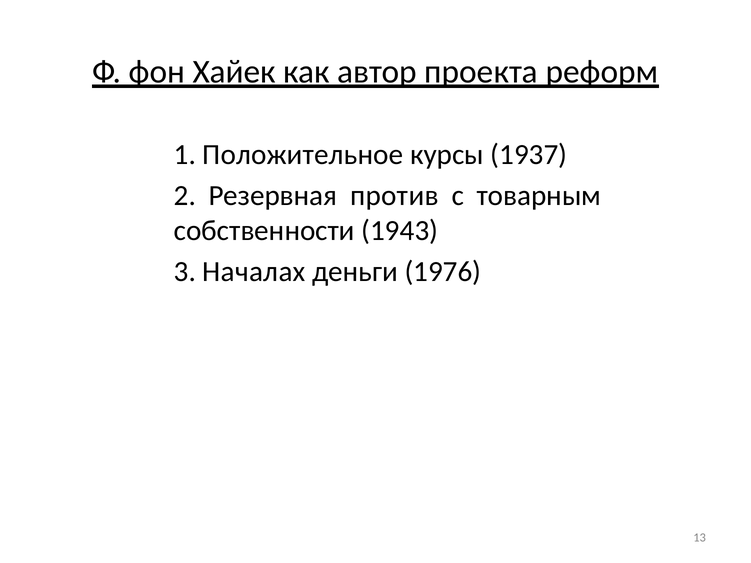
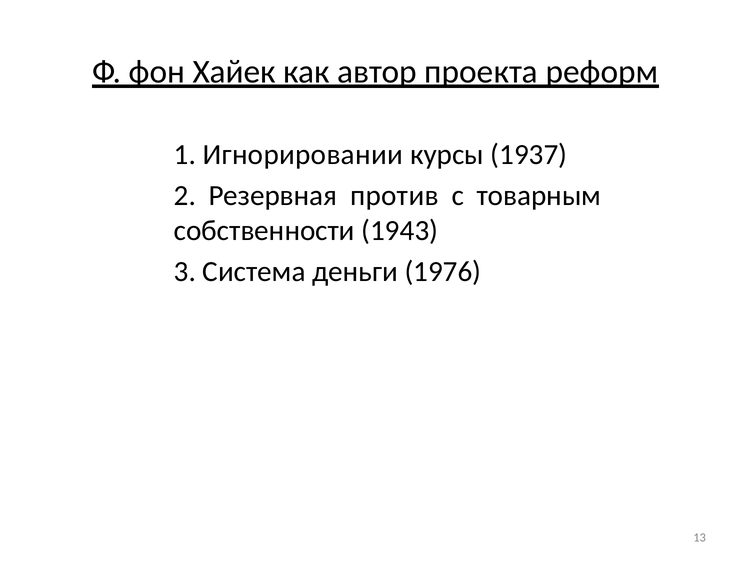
Положительное: Положительное -> Игнорировании (303, 155)
Началах: Началах -> Система (254, 272)
